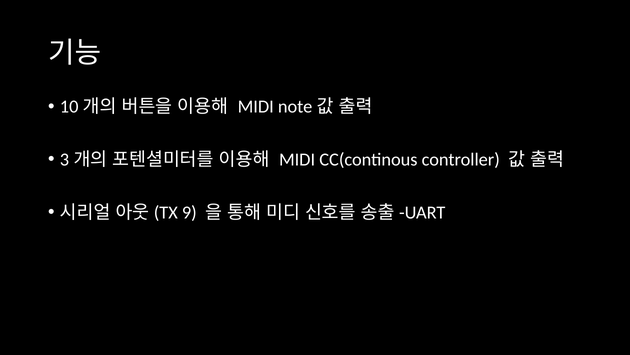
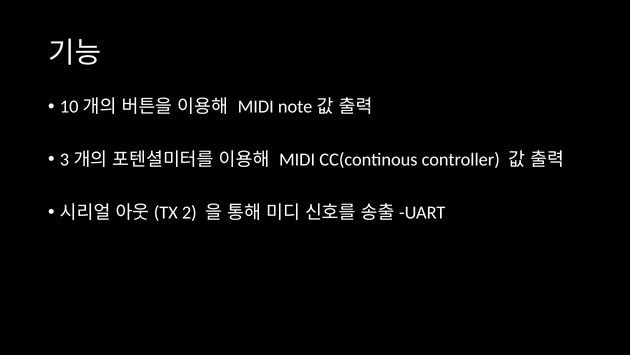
9: 9 -> 2 (189, 212)
